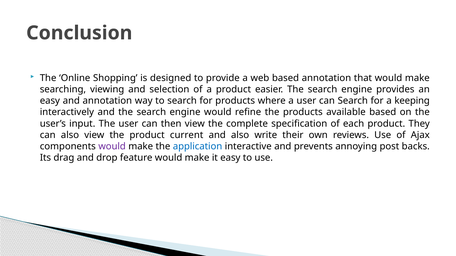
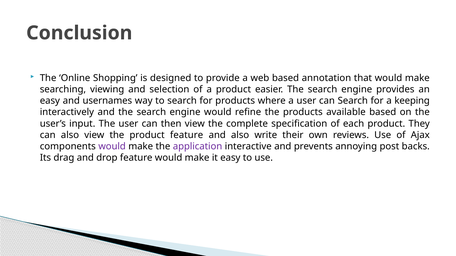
and annotation: annotation -> usernames (107, 101)
product current: current -> feature (187, 135)
application colour: blue -> purple (198, 147)
